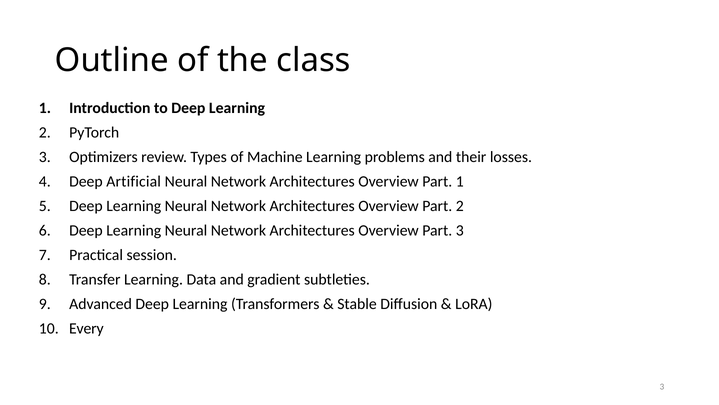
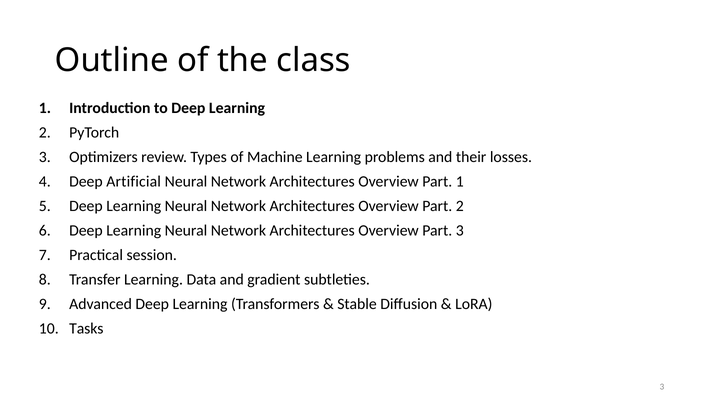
Every: Every -> Tasks (86, 328)
